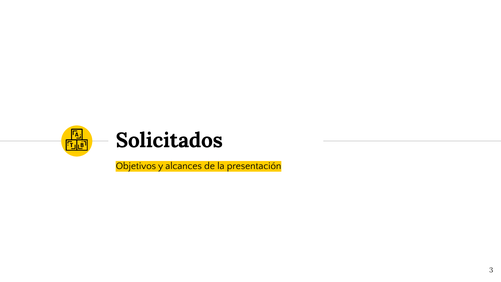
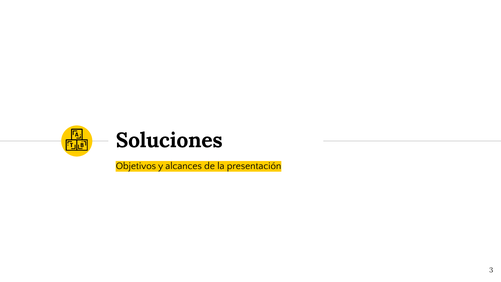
Solicitados: Solicitados -> Soluciones (169, 140)
